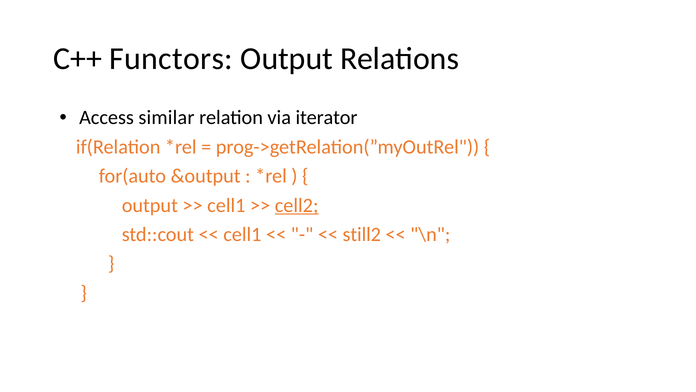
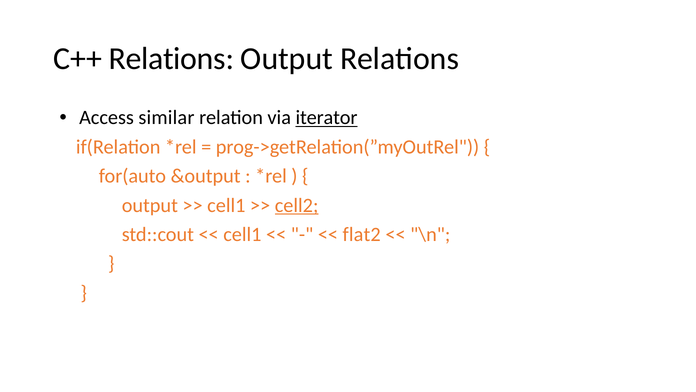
C++ Functors: Functors -> Relations (171, 58)
iterator underline: none -> present (327, 118)
still2: still2 -> flat2 (362, 234)
